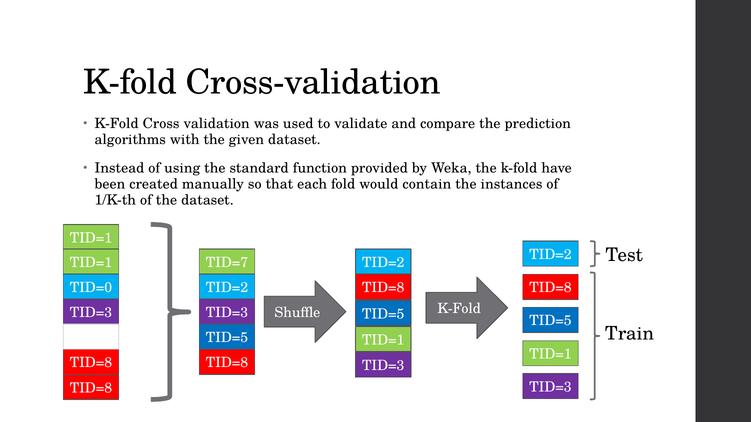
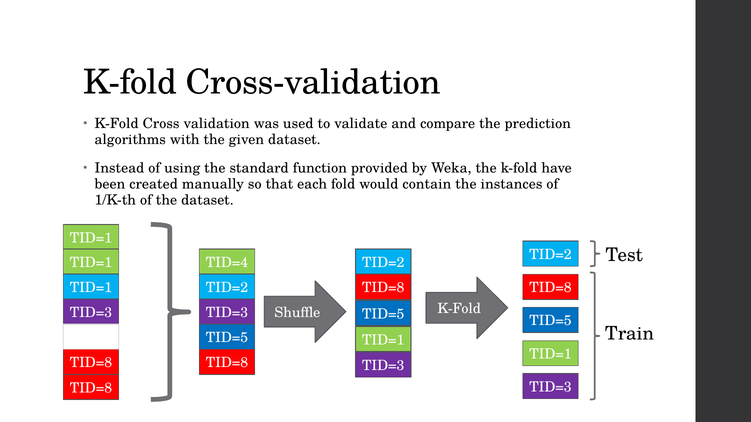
TID=7: TID=7 -> TID=4 (227, 263)
TID=0: TID=0 -> TID=1 (91, 288)
